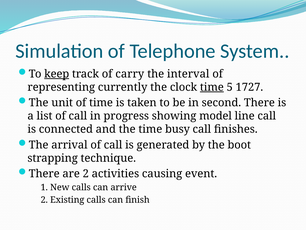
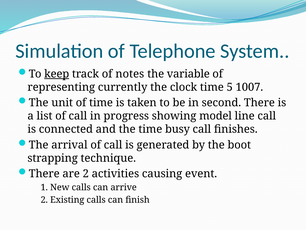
carry: carry -> notes (130, 74)
interval: interval -> variable (188, 74)
time underline: present -> none (212, 87)
1727: 1727 -> 1007 (249, 87)
